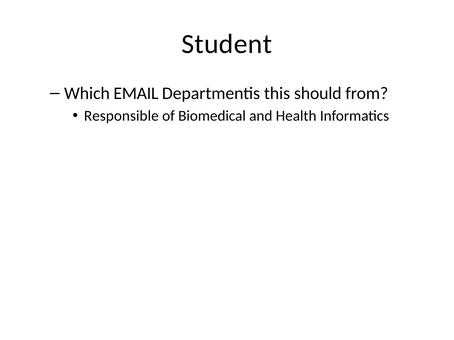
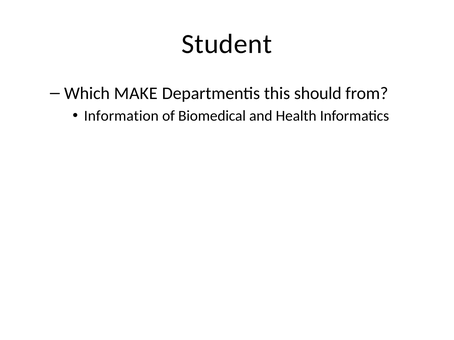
EMAIL: EMAIL -> MAKE (136, 94)
Responsible: Responsible -> Information (121, 116)
